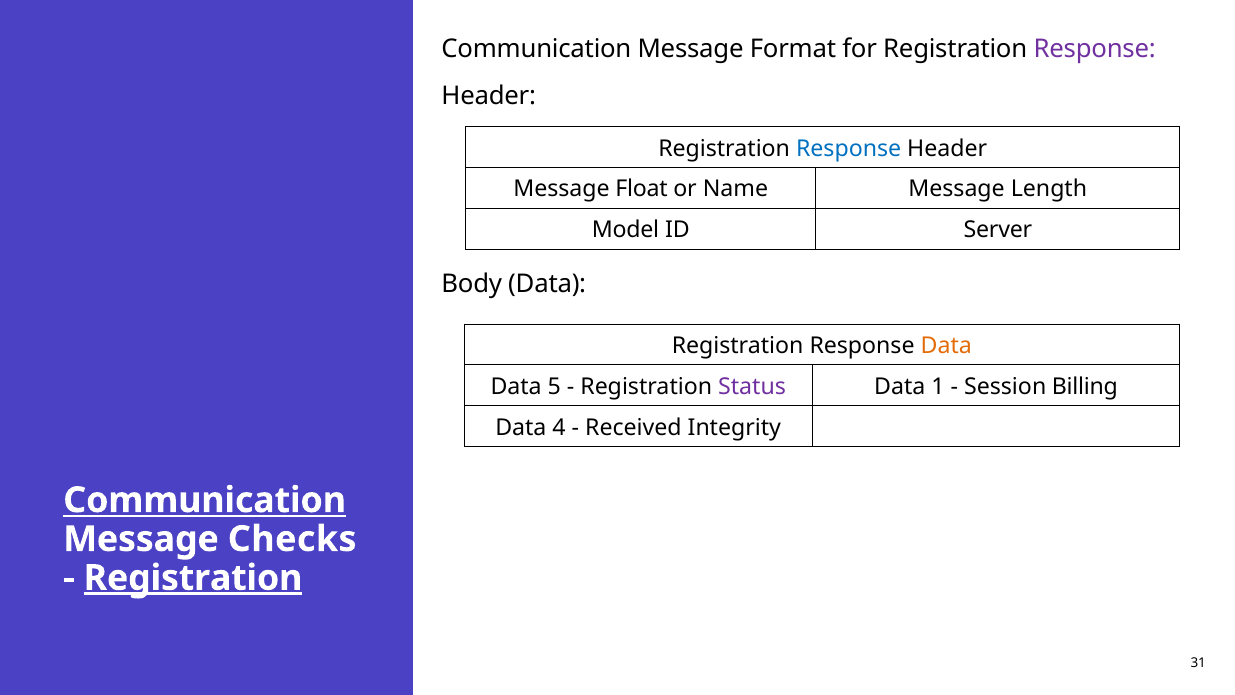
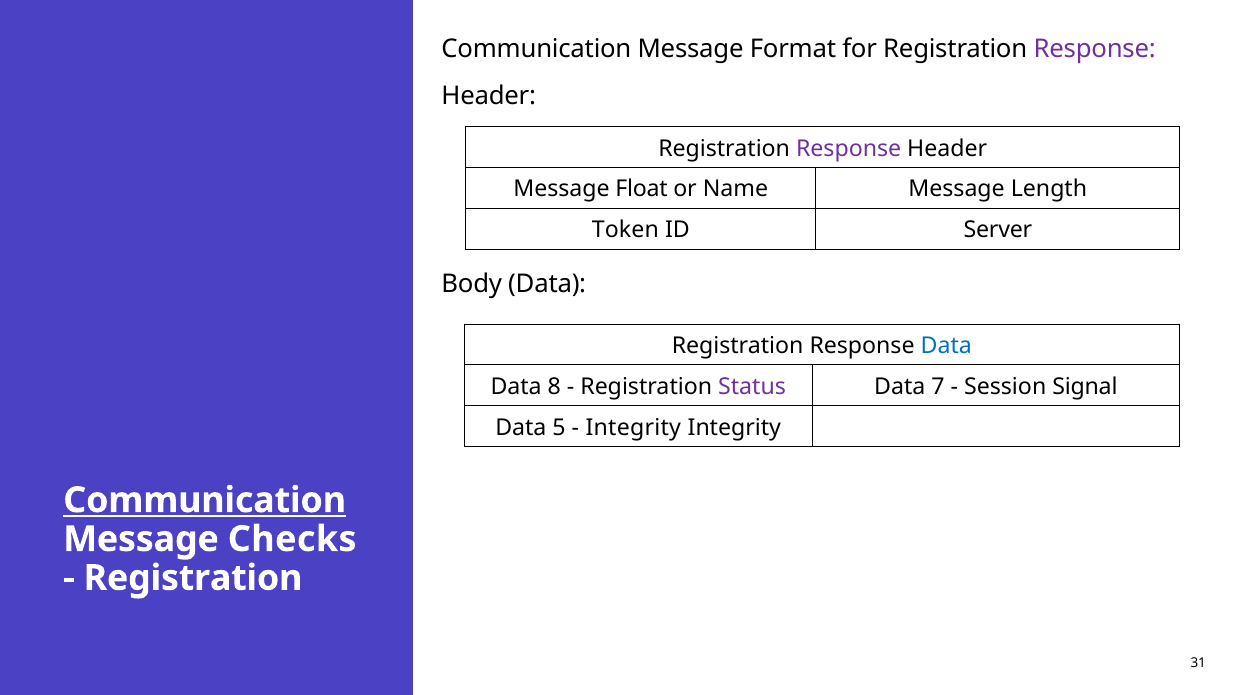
Response colour: blue -> purple (849, 148)
Model: Model -> Token (625, 230)
Data colour: orange -> blue (946, 346)
5: 5 -> 8 (554, 386)
1: 1 -> 7 (938, 386)
Billing: Billing -> Signal (1085, 386)
4: 4 -> 5 (559, 427)
Received: Received -> Integrity (633, 427)
Registration underline: present -> none (193, 578)
